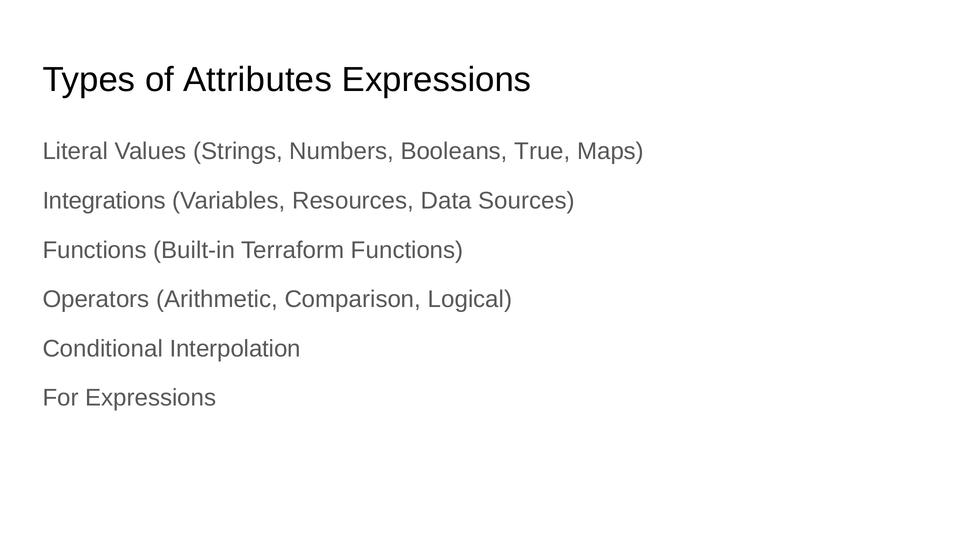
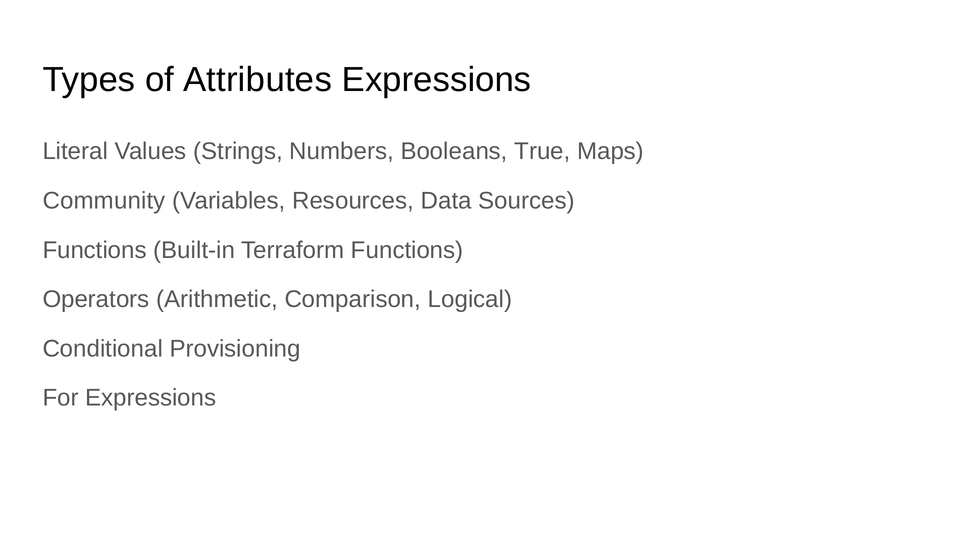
Integrations: Integrations -> Community (104, 201)
Interpolation: Interpolation -> Provisioning (235, 349)
